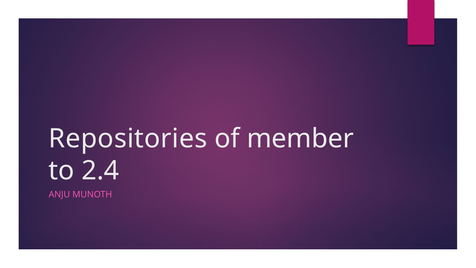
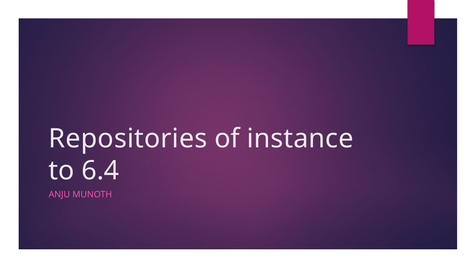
member: member -> instance (300, 138)
2.4: 2.4 -> 6.4 (100, 171)
